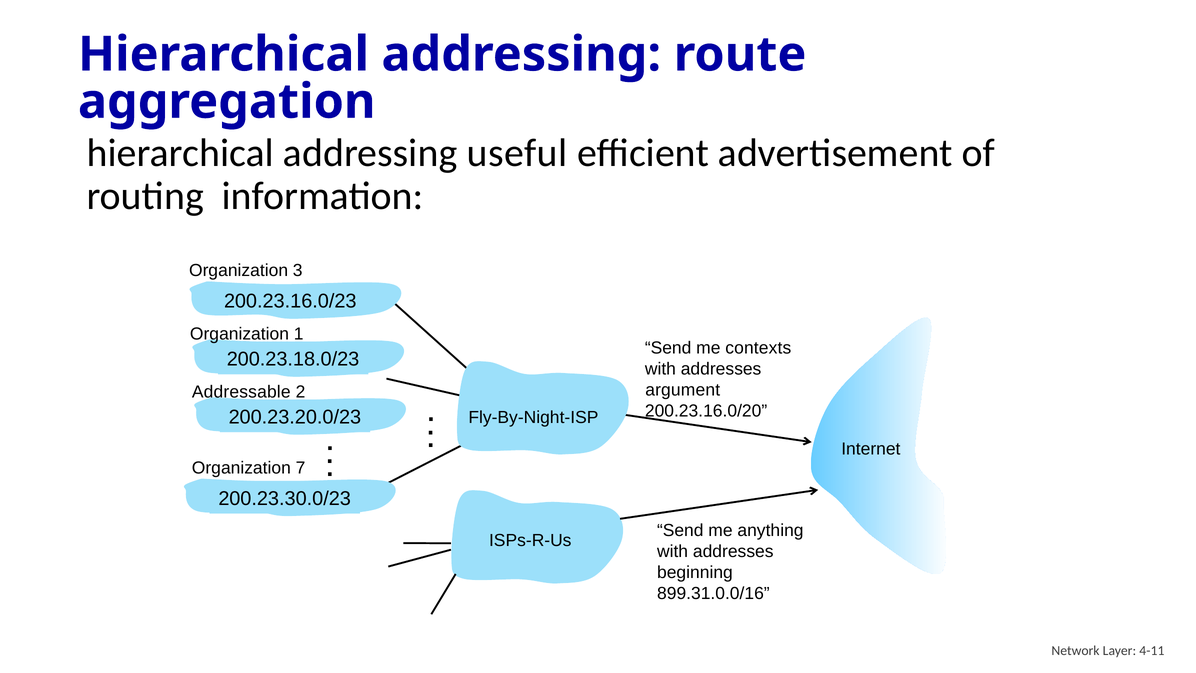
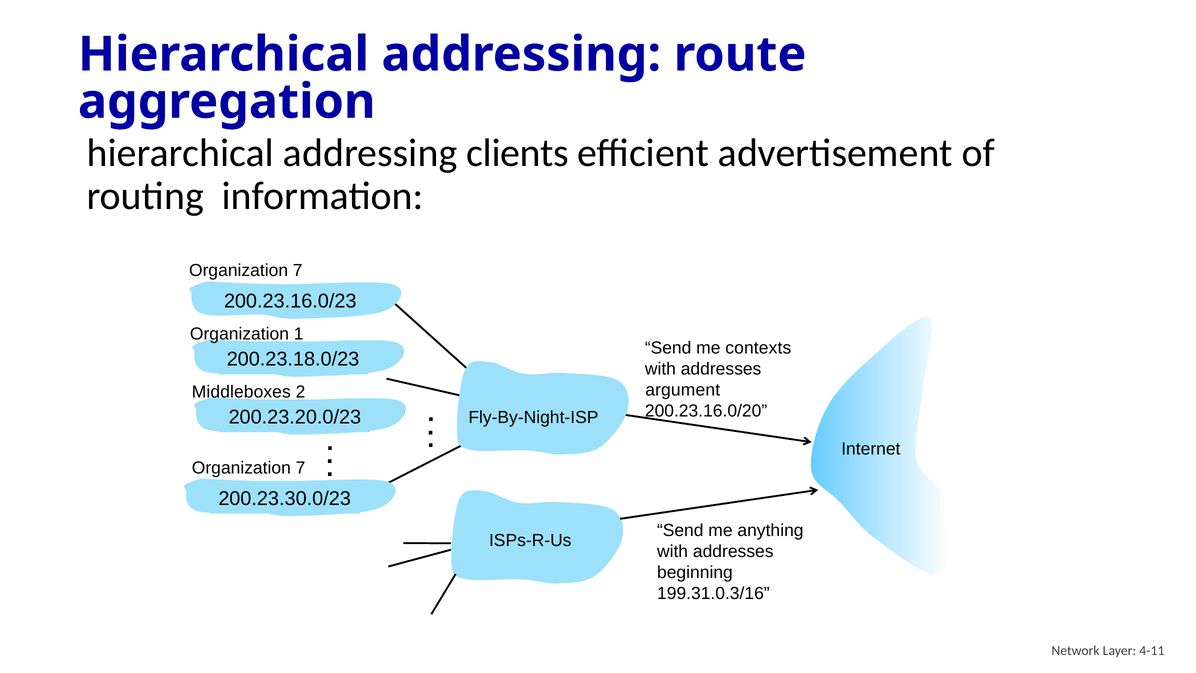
useful: useful -> clients (518, 153)
3: 3 -> 7 (298, 271)
Addressable: Addressable -> Middleboxes (241, 392)
899.31.0.0/16: 899.31.0.0/16 -> 199.31.0.3/16 (713, 593)
